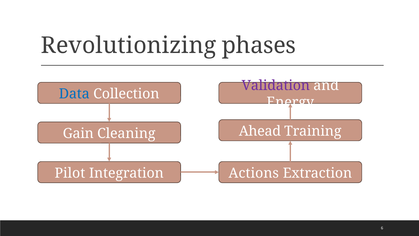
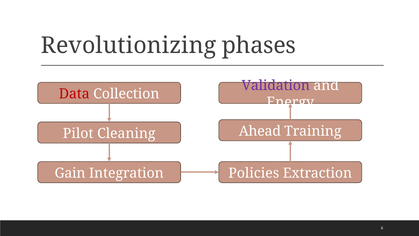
Data colour: blue -> red (74, 94)
Gain: Gain -> Pilot (78, 133)
Pilot: Pilot -> Gain (70, 173)
Actions: Actions -> Policies (254, 173)
